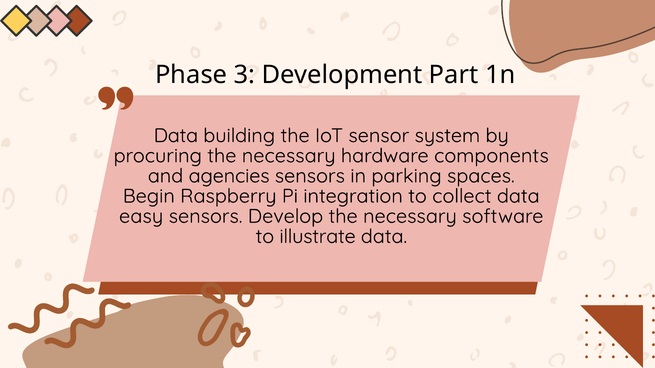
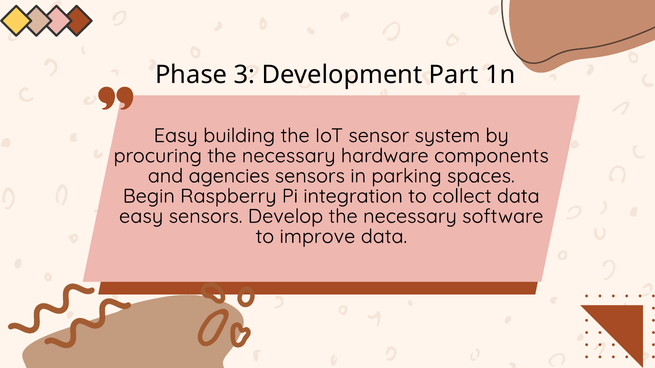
Data: Data -> Easy (176, 136)
illustrate: illustrate -> improve (317, 237)
